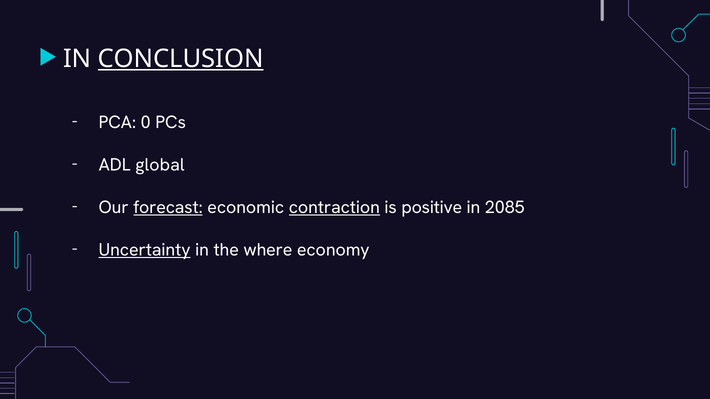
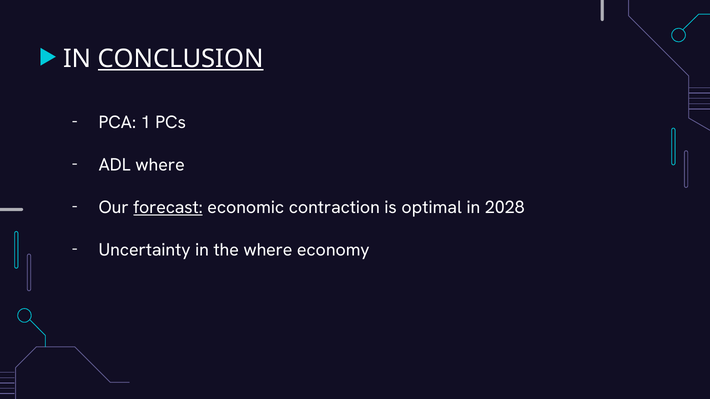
0: 0 -> 1 (146, 122)
ADL global: global -> where (160, 165)
contraction underline: present -> none (334, 208)
positive: positive -> optimal (432, 208)
2085: 2085 -> 2028 (505, 208)
Uncertainty underline: present -> none (145, 250)
